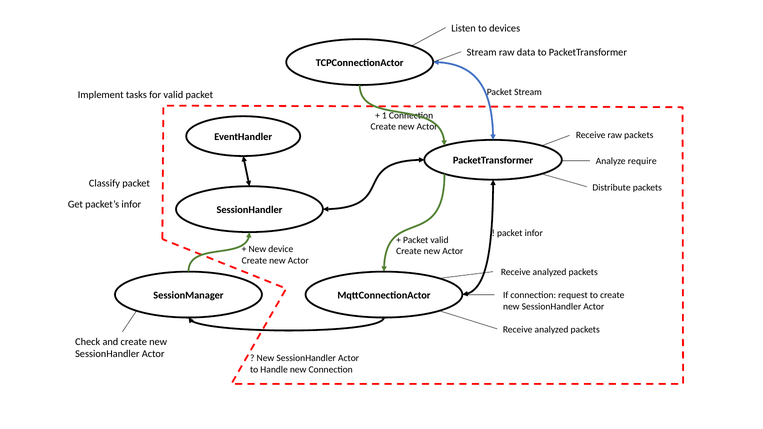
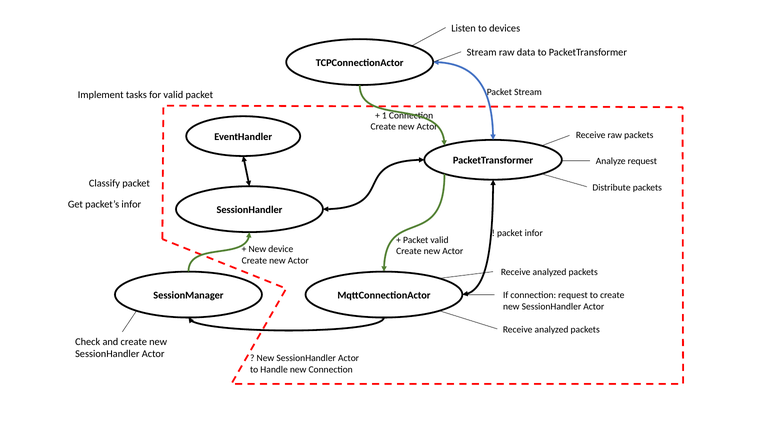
Analyze require: require -> request (642, 161)
